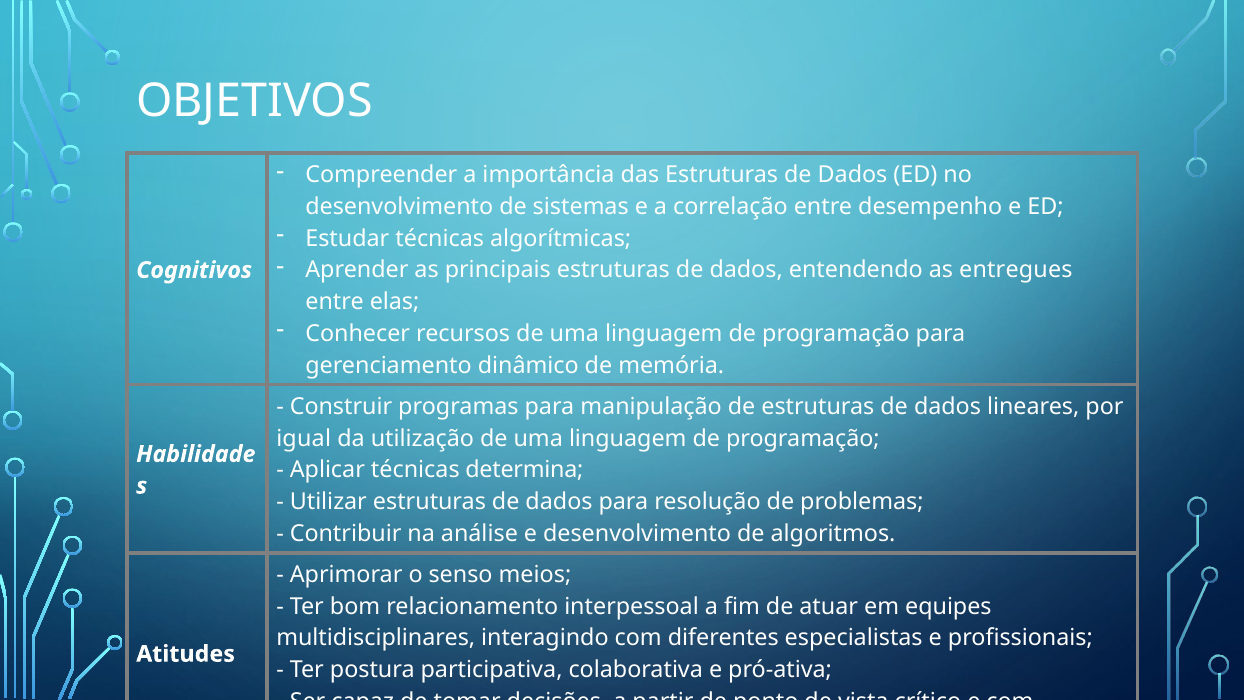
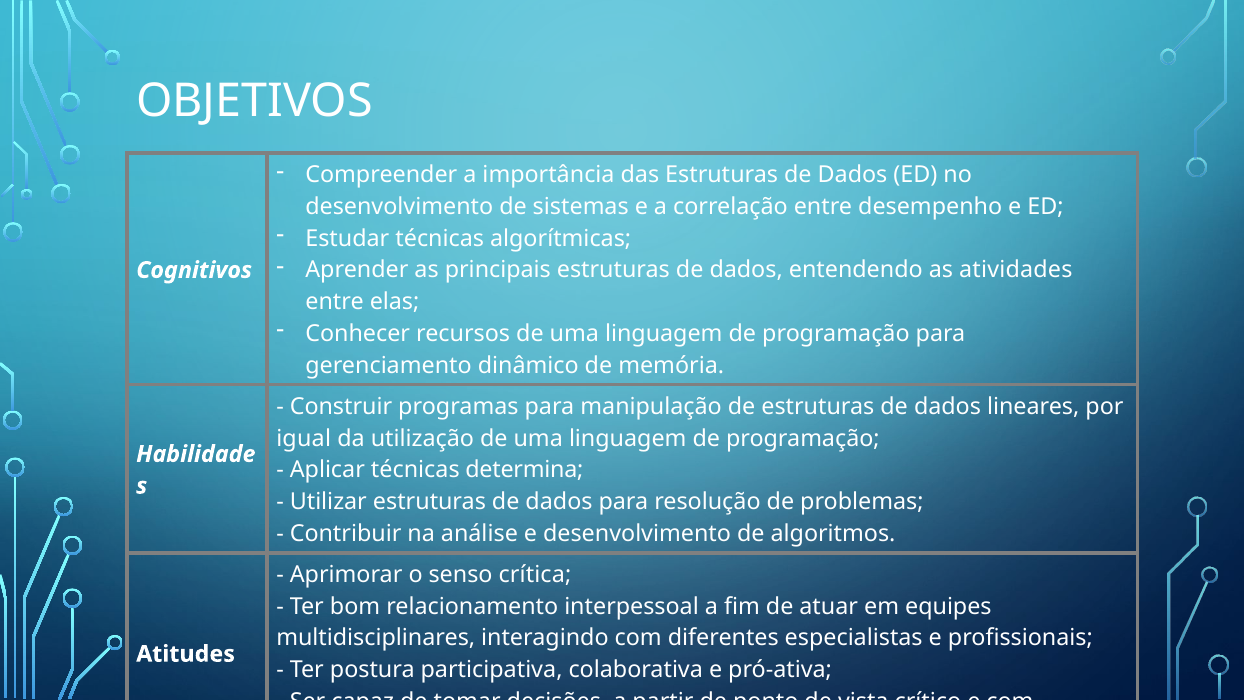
entregues: entregues -> atividades (1016, 270)
meios: meios -> crítica (535, 574)
